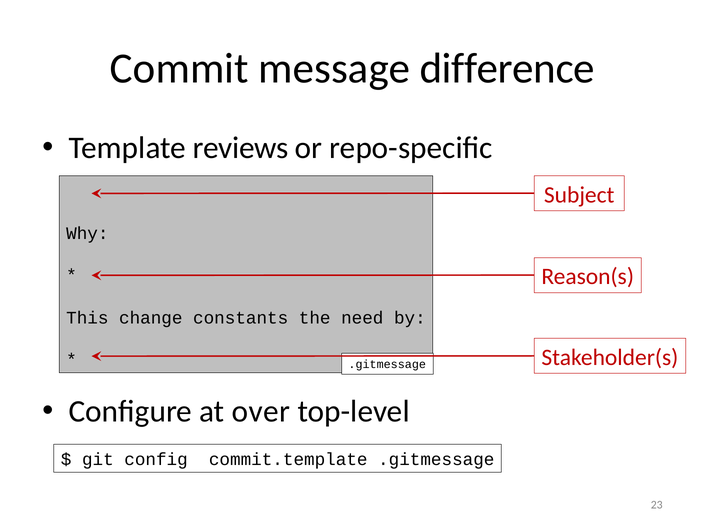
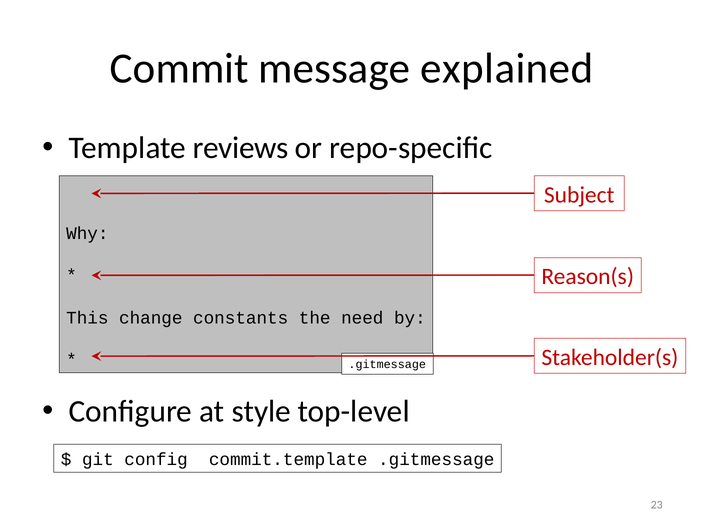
difference: difference -> explained (507, 68)
over: over -> style (261, 411)
